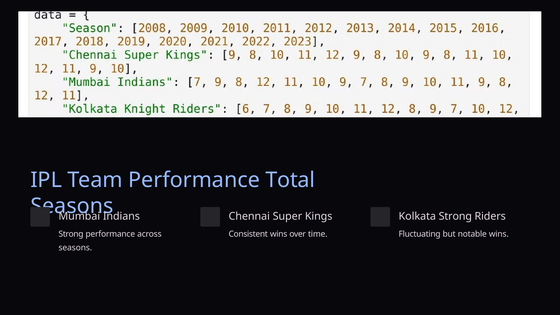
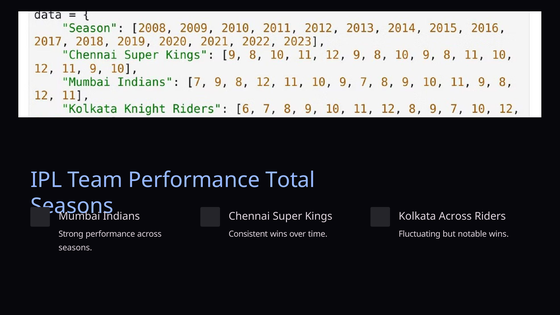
Kolkata Strong: Strong -> Across (455, 216)
